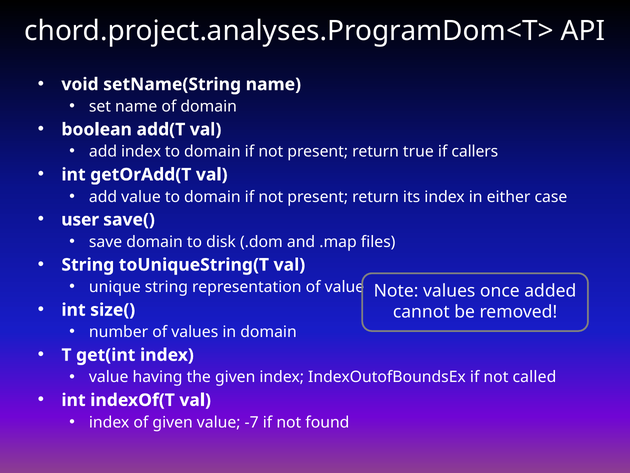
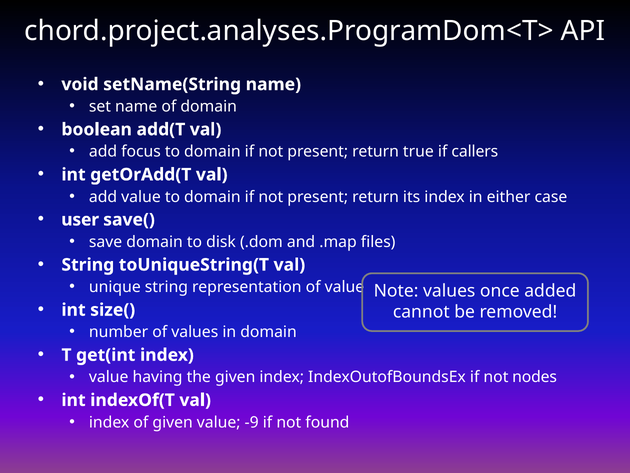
add index: index -> focus (141, 152)
called: called -> nodes (535, 377)
-7: -7 -> -9 (252, 422)
